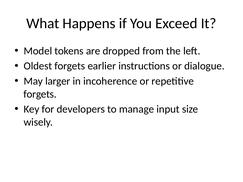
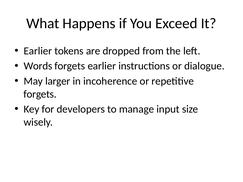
Model: Model -> Earlier (38, 51)
Oldest: Oldest -> Words (38, 66)
